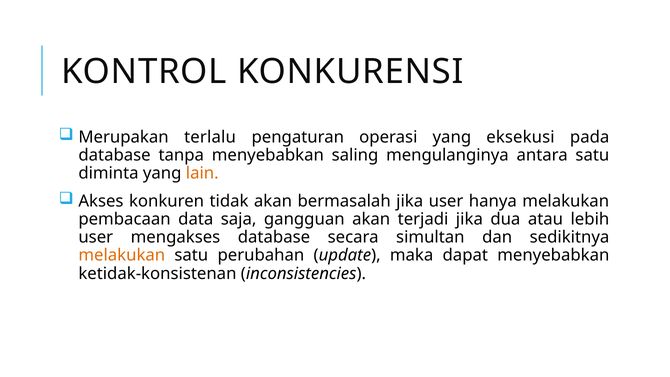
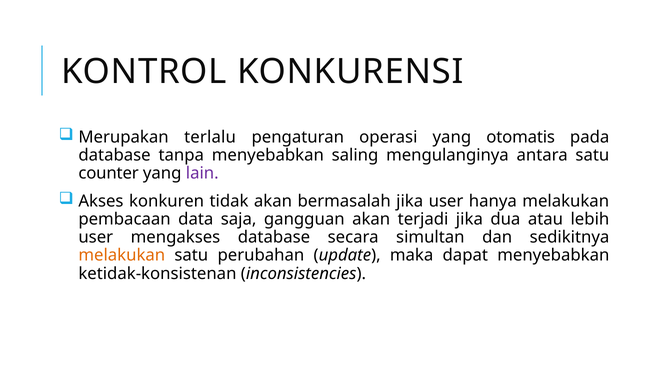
eksekusi: eksekusi -> otomatis (521, 137)
diminta: diminta -> counter (109, 173)
lain colour: orange -> purple (202, 173)
